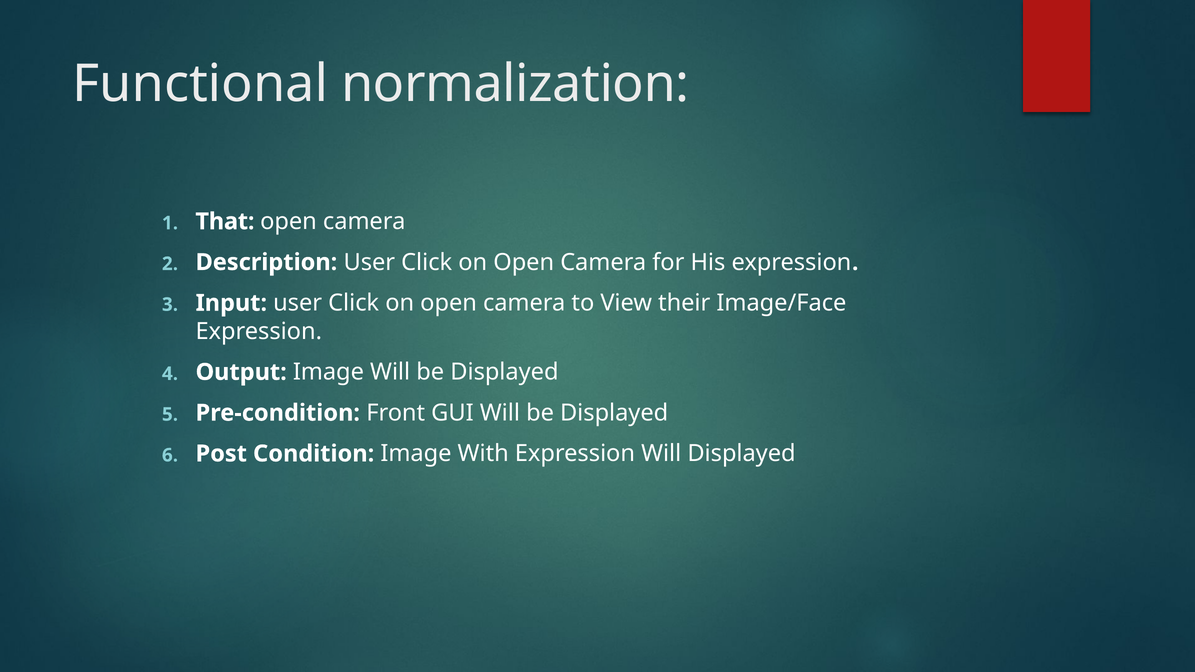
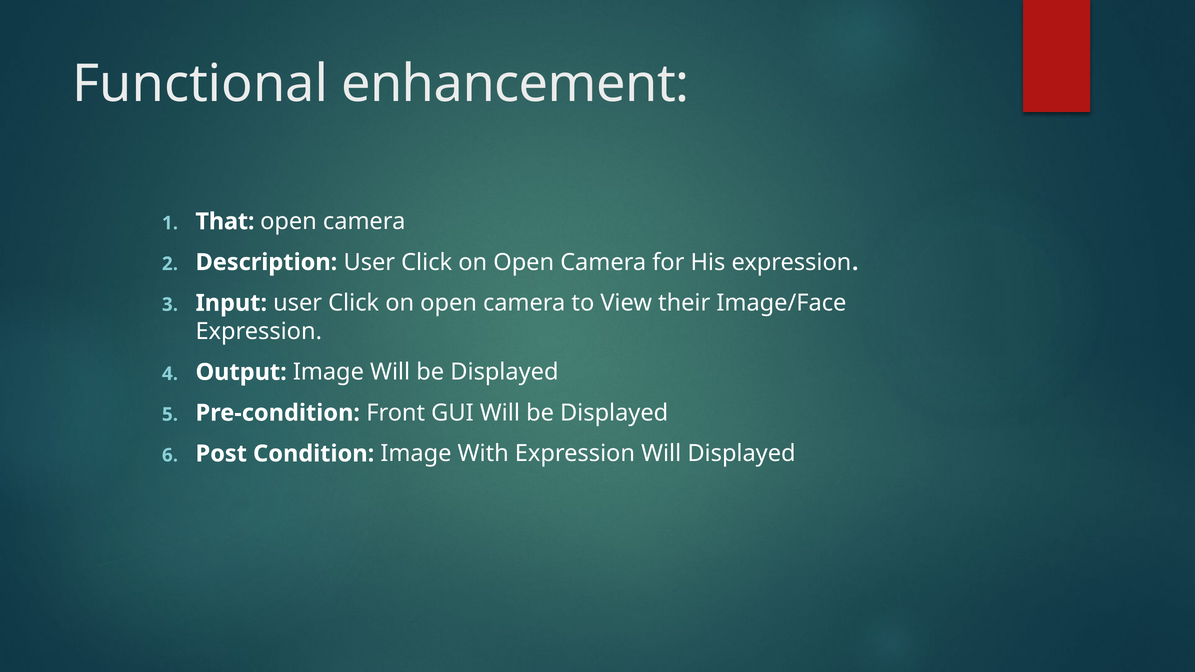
normalization: normalization -> enhancement (515, 84)
